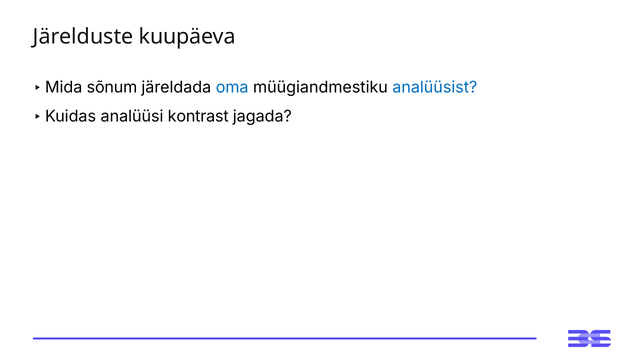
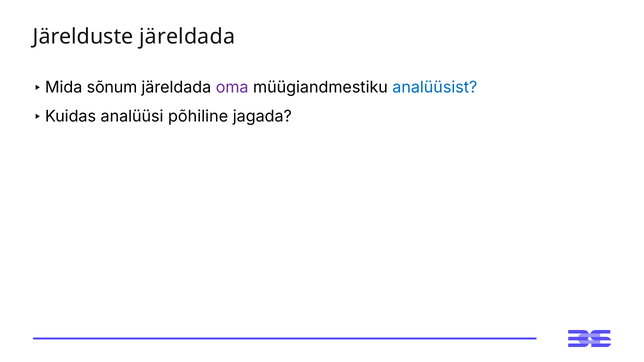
Järelduste kuupäeva: kuupäeva -> järeldada (187, 37)
oma colour: blue -> purple (232, 87)
kontrast: kontrast -> põhiline (198, 116)
